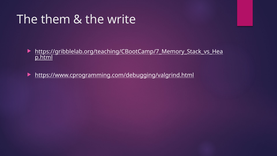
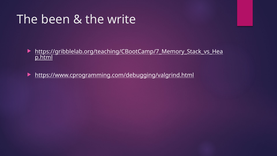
them: them -> been (56, 19)
